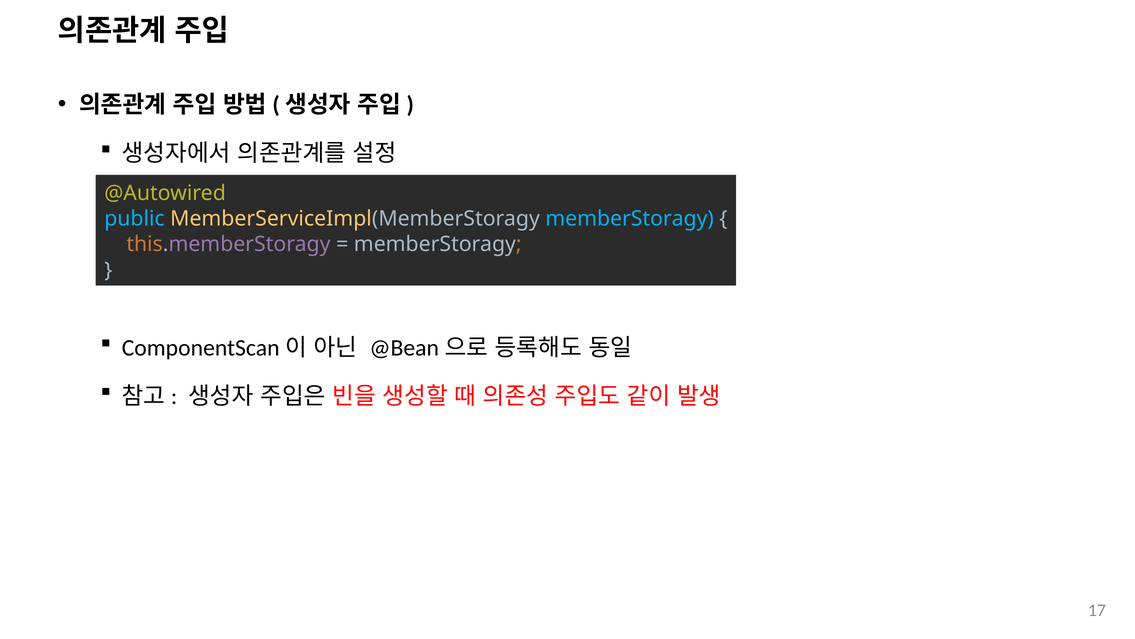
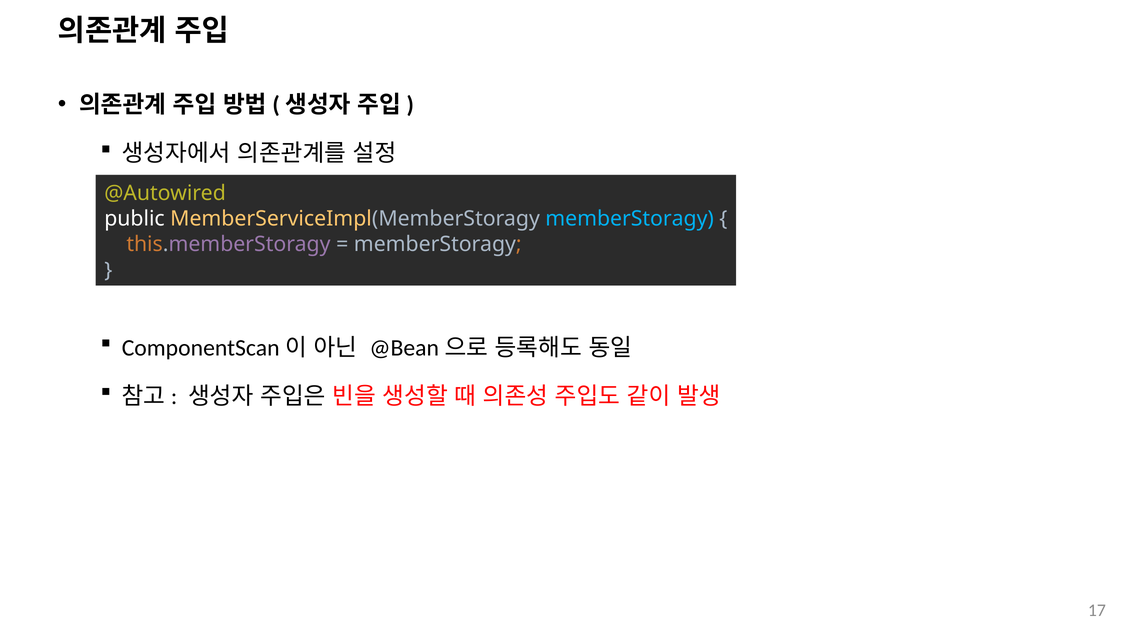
public colour: light blue -> white (134, 219)
